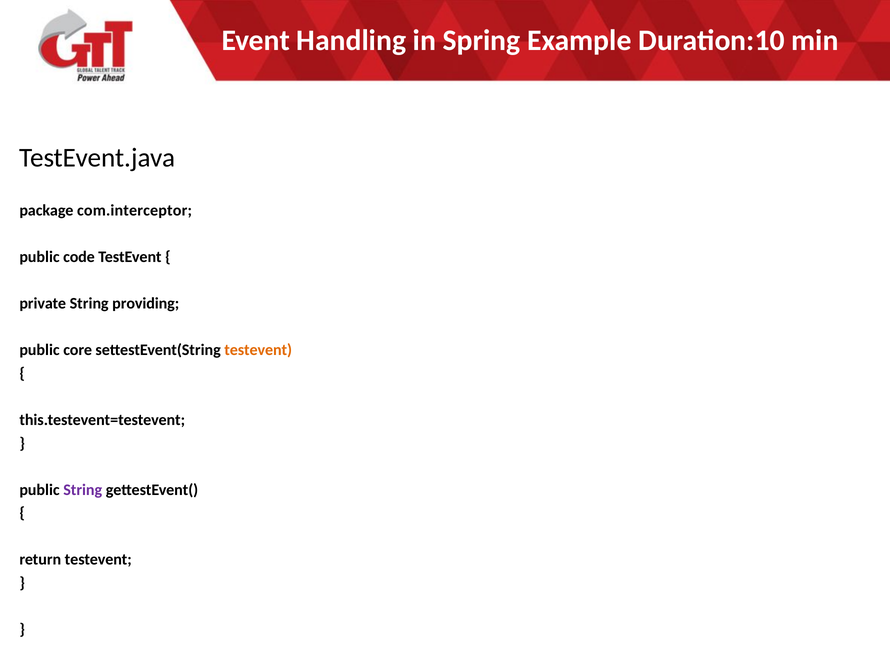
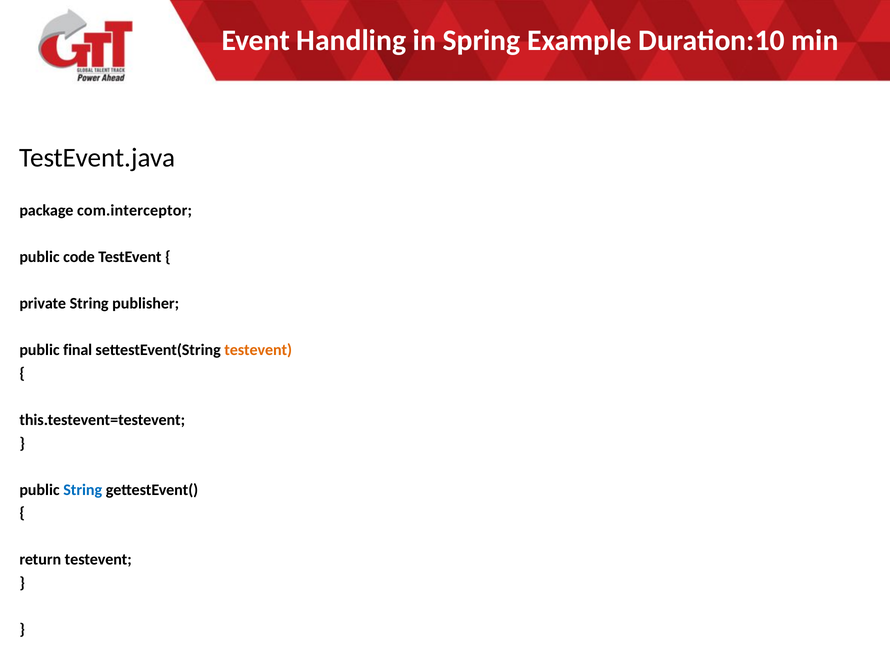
providing: providing -> publisher (146, 303)
core: core -> final (78, 350)
String colour: purple -> blue (83, 489)
